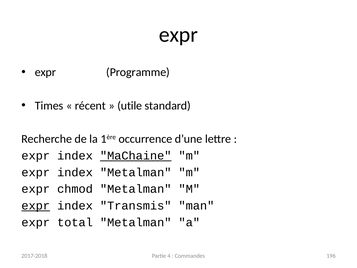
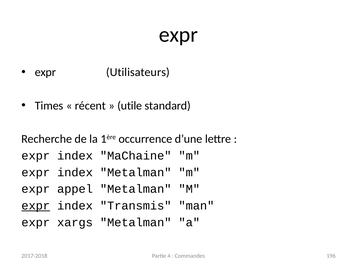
Programme: Programme -> Utilisateurs (138, 72)
MaChaine underline: present -> none (136, 156)
chmod: chmod -> appel (75, 189)
total: total -> xargs (75, 222)
